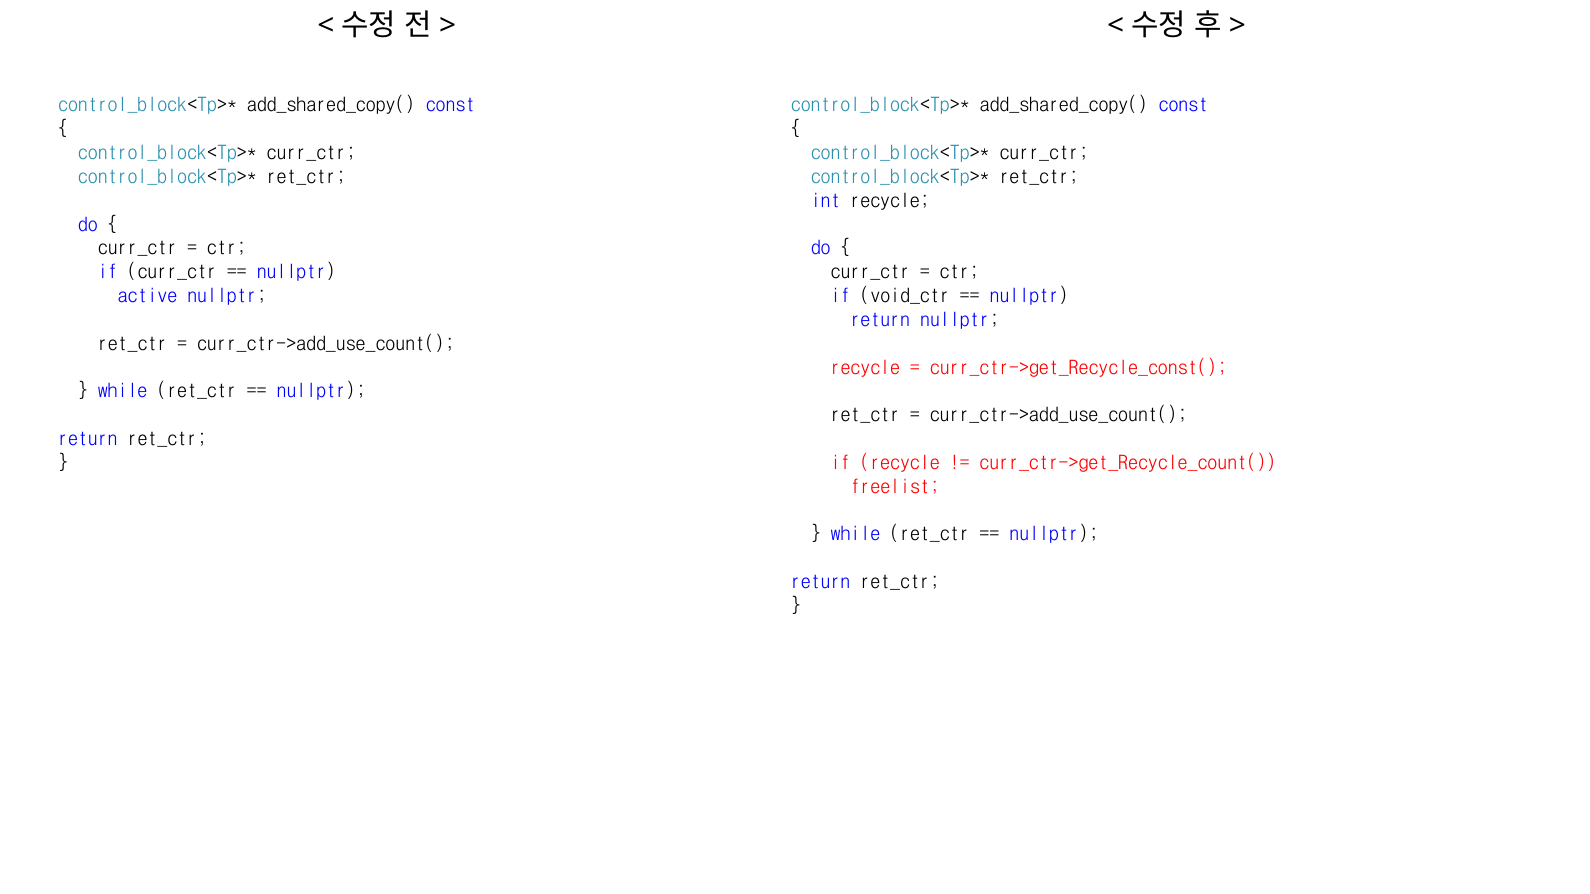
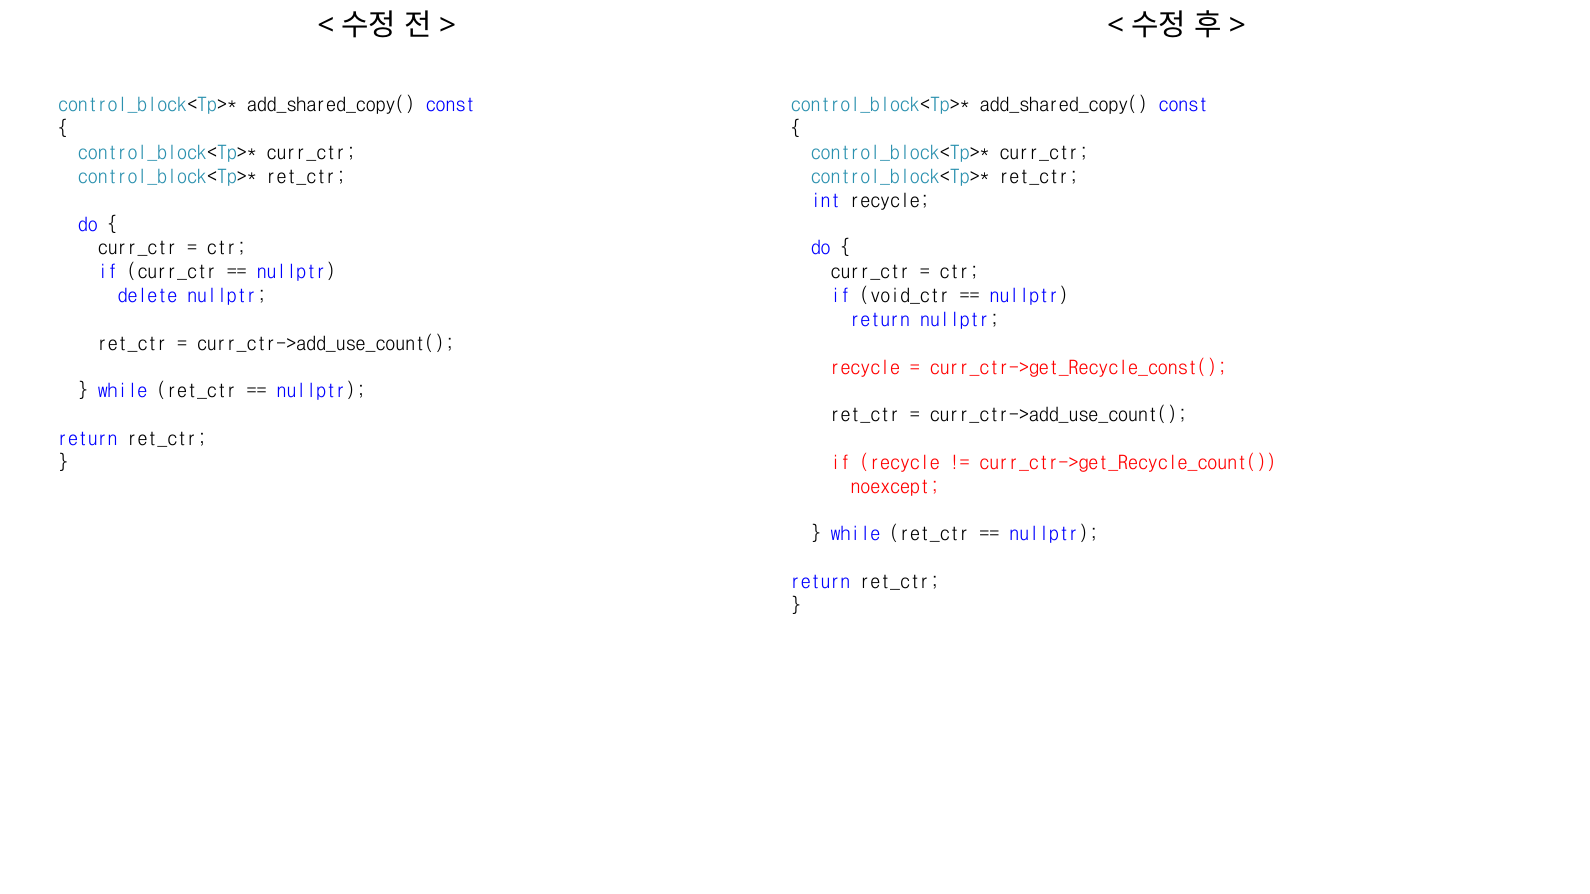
active: active -> delete (147, 296)
freelist: freelist -> noexcept (895, 487)
